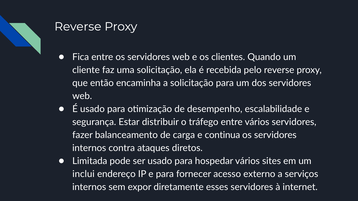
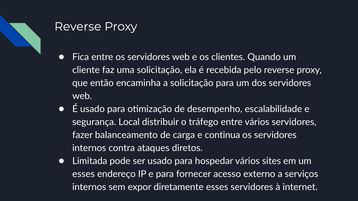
Estar: Estar -> Local (129, 122)
inclui: inclui -> esses (84, 174)
